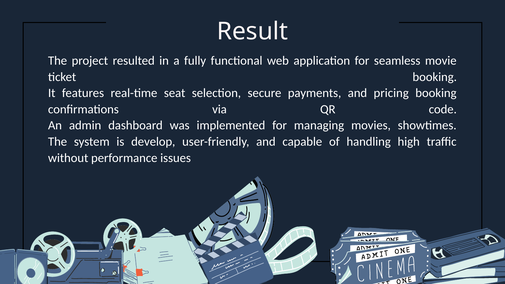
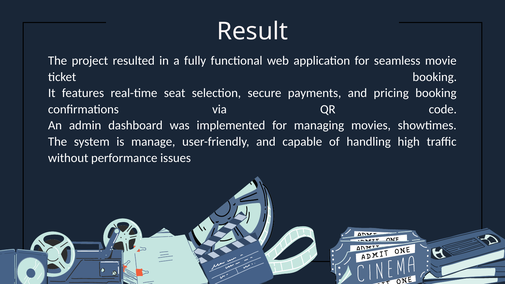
develop: develop -> manage (153, 142)
